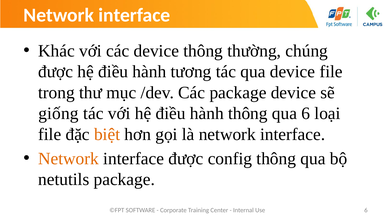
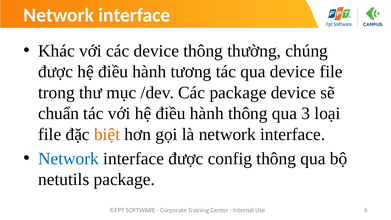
giống: giống -> chuẩn (59, 113)
qua 6: 6 -> 3 (306, 113)
Network colour: orange -> blue (69, 159)
